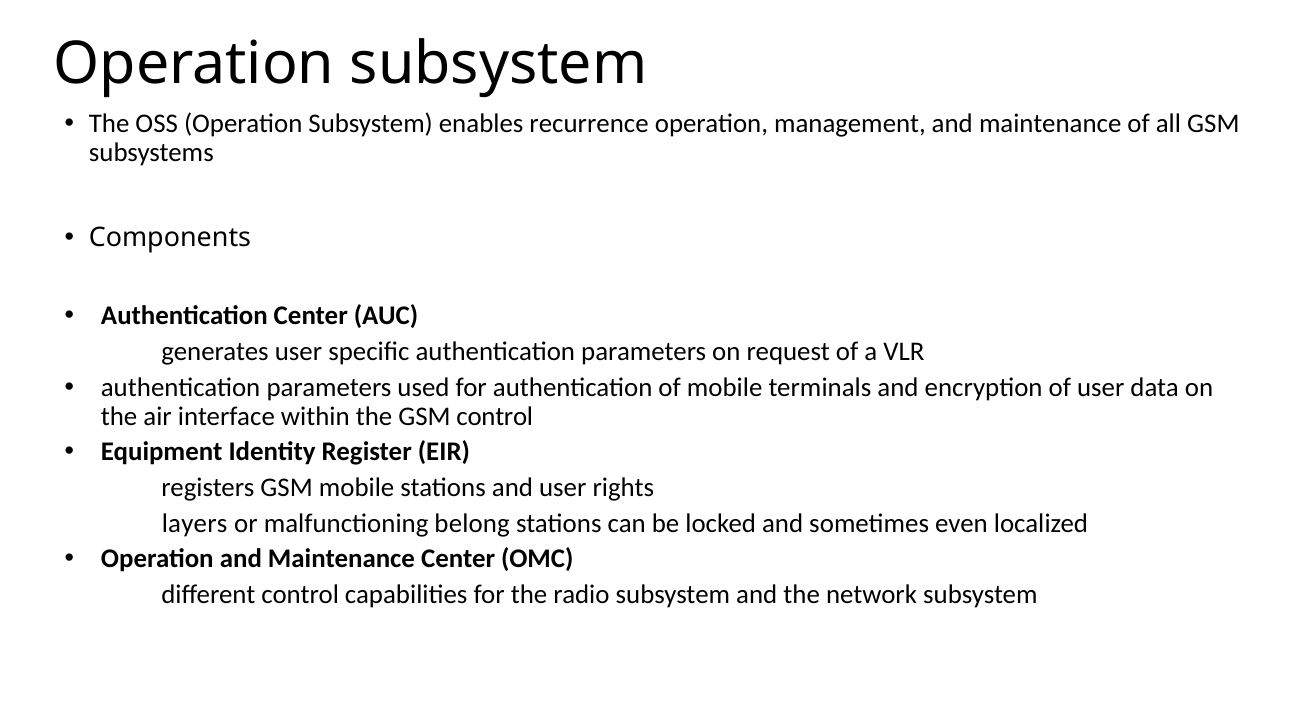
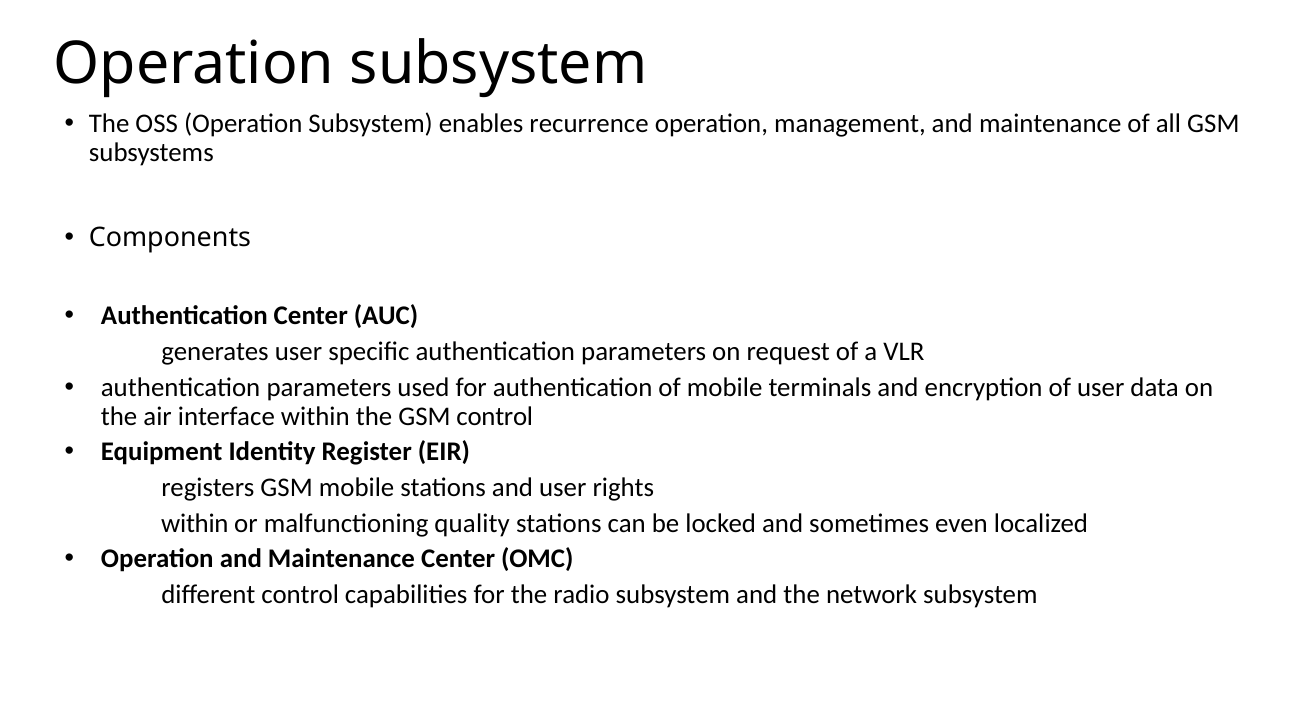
layers: layers -> within (195, 523)
belong: belong -> quality (472, 523)
